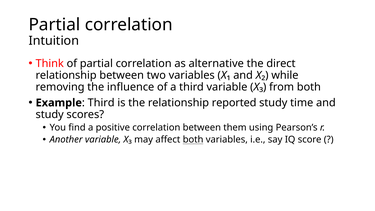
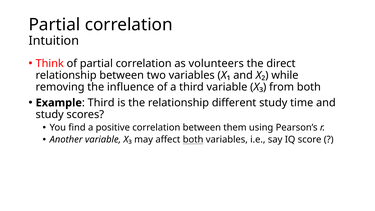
alternative: alternative -> volunteers (216, 63)
reported: reported -> different (234, 103)
